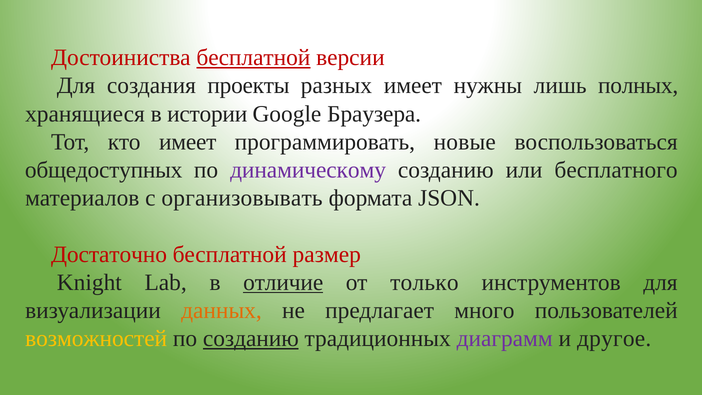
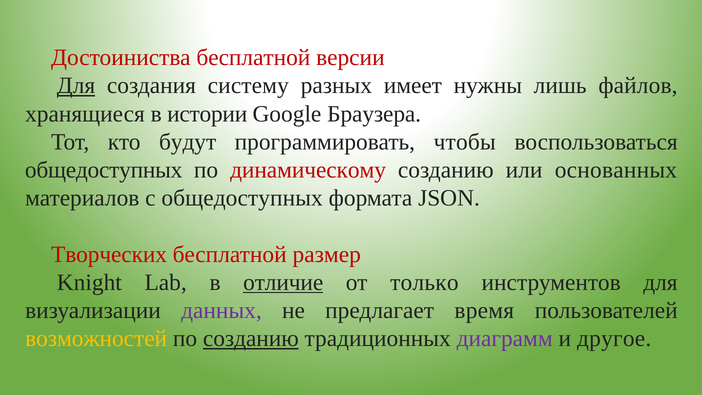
бесплатной underline: present -> none (253, 58)
Для underline: none -> present (76, 86)
проекты: проекты -> систему (248, 86)
полных: полных -> файлов (638, 86)
кто имеет: имеет -> будут (188, 142)
новые: новые -> чтобы (465, 142)
динамическому colour: purple -> red (308, 170)
бесплатного: бесплатного -> основанных (616, 170)
с организовывать: организовывать -> общедоступных (242, 198)
Достаточно: Достаточно -> Творческих (109, 254)
данных colour: orange -> purple (221, 310)
много: много -> время (484, 310)
